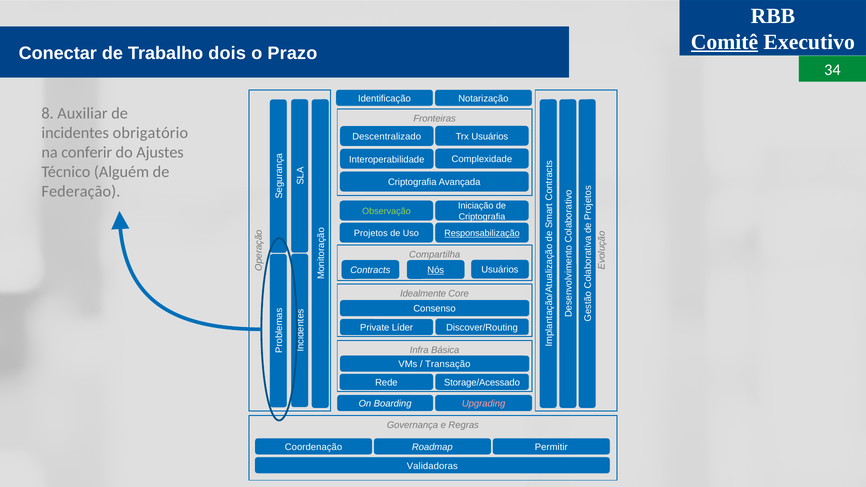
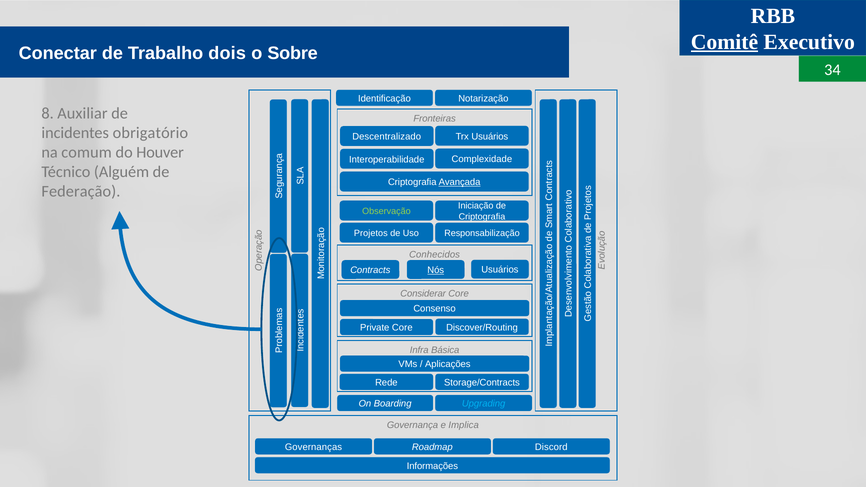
Prazo: Prazo -> Sobre (293, 53)
conferir: conferir -> comum (87, 152)
Ajustes: Ajustes -> Houver (160, 152)
Avançada underline: none -> present (460, 182)
Responsabilização underline: present -> none (482, 233)
Compartilha: Compartilha -> Conhecidos (435, 255)
Idealmente: Idealmente -> Considerar (423, 294)
Private Líder: Líder -> Core (402, 328)
Transação: Transação -> Aplicações (448, 364)
Storage/Acessado: Storage/Acessado -> Storage/Contracts (482, 383)
Upgrading colour: pink -> light blue (484, 404)
Regras: Regras -> Implica (464, 425)
Coordenação: Coordenação -> Governanças (313, 447)
Permitir: Permitir -> Discord (551, 447)
Validadoras: Validadoras -> Informações (432, 466)
